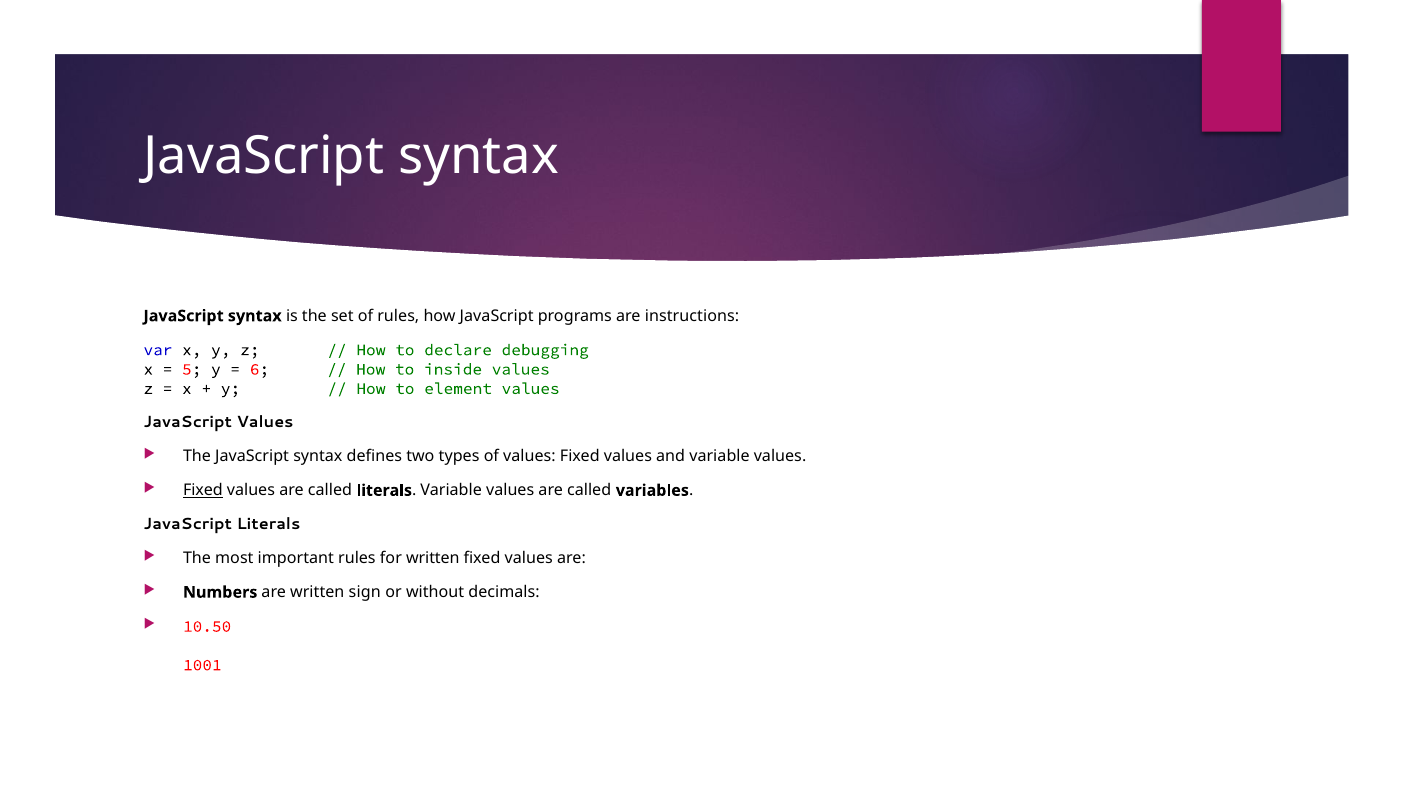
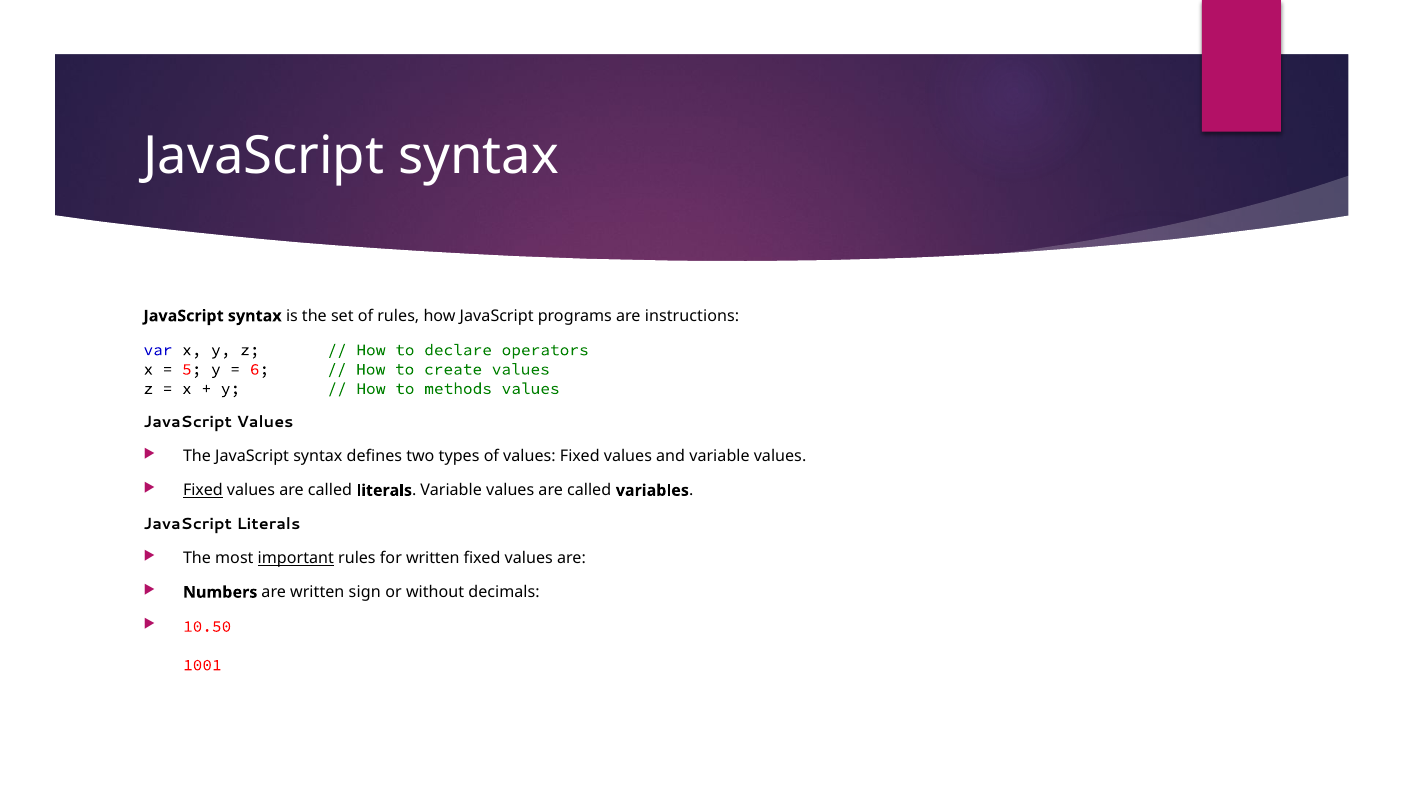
debugging: debugging -> operators (545, 350)
inside: inside -> create (453, 369)
element: element -> methods (458, 388)
important underline: none -> present (296, 558)
